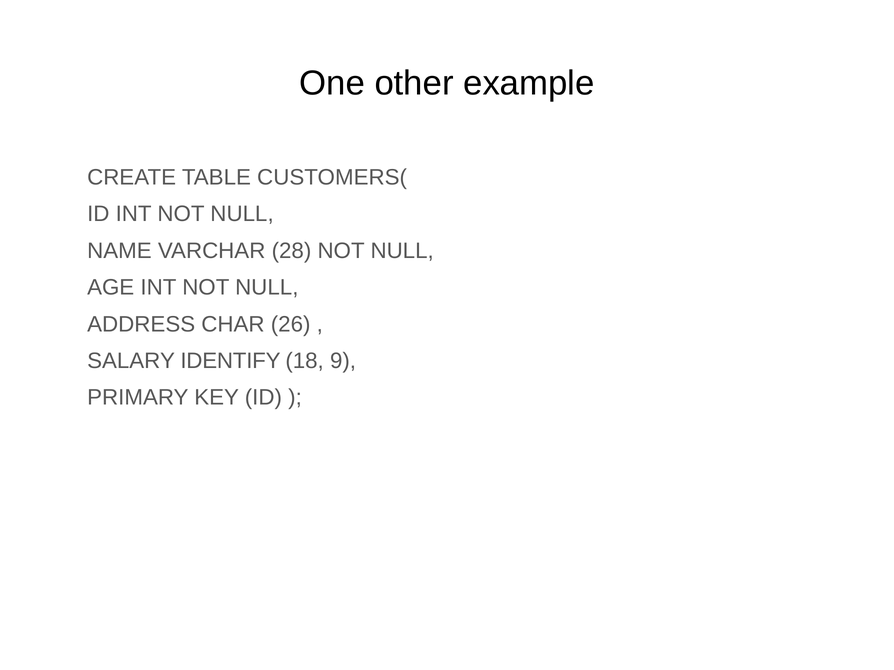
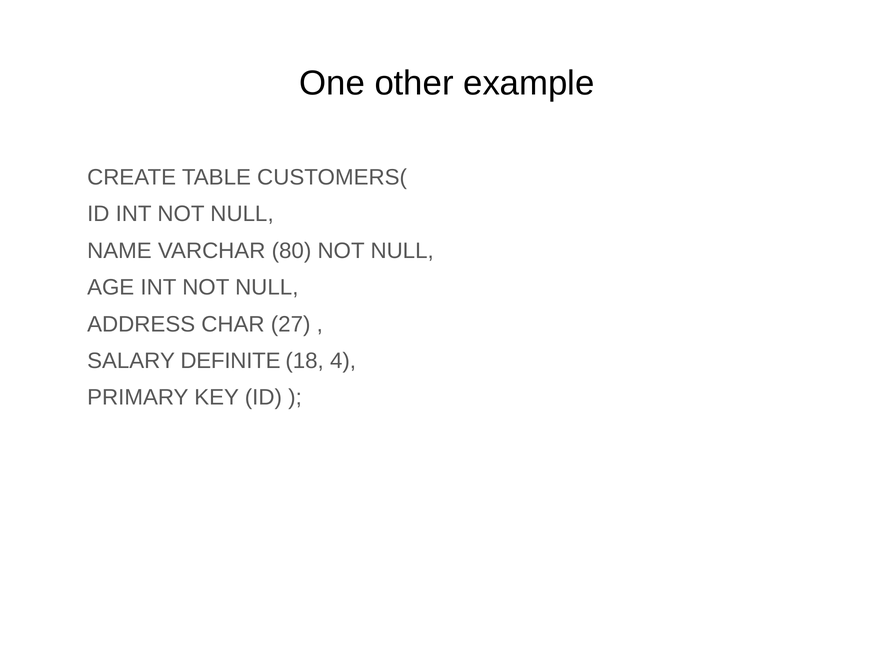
28: 28 -> 80 (292, 251)
26: 26 -> 27 (291, 324)
IDENTIFY: IDENTIFY -> DEFINITE (230, 361)
9: 9 -> 4 (343, 361)
